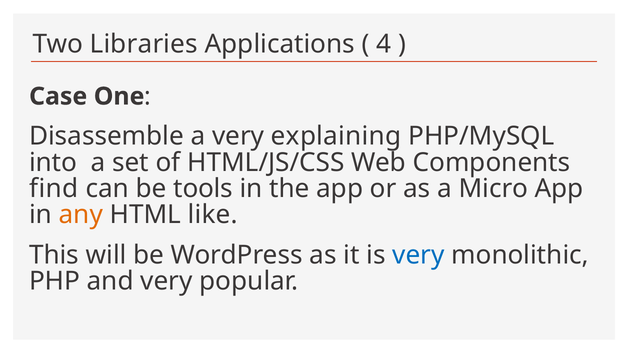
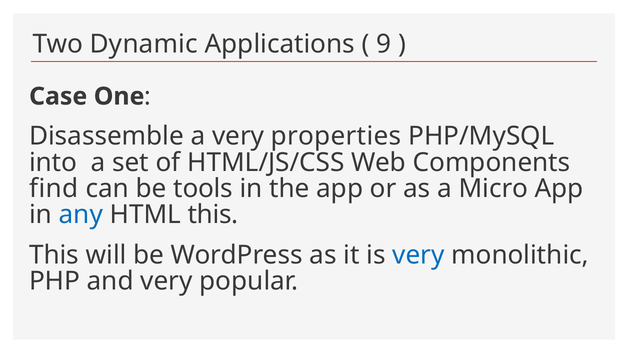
Libraries: Libraries -> Dynamic (144, 44)
4: 4 -> 9 (384, 44)
explaining: explaining -> properties (336, 136)
any colour: orange -> blue (81, 215)
HTML like: like -> this (213, 215)
